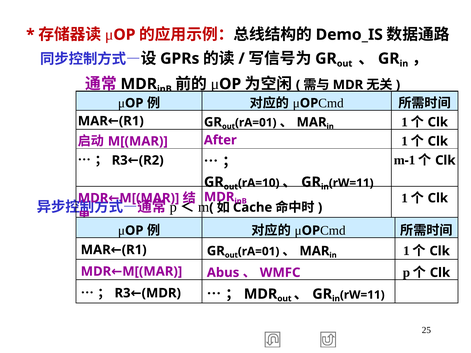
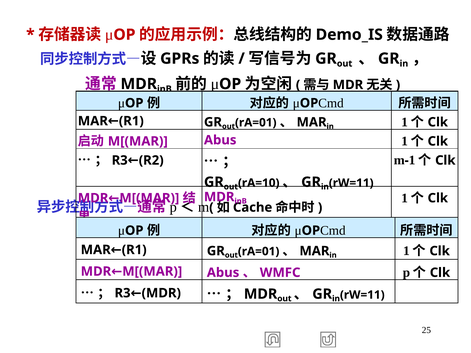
After: After -> Abus (220, 140)
